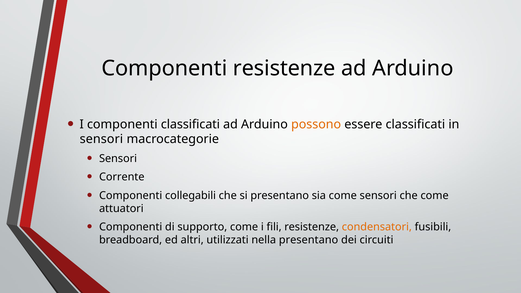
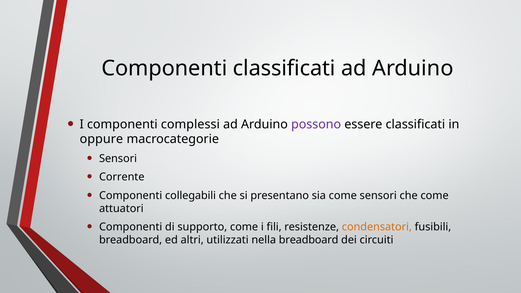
Componenti resistenze: resistenze -> classificati (284, 68)
componenti classificati: classificati -> complessi (190, 124)
possono colour: orange -> purple (316, 124)
sensori: sensori -> oppure (101, 139)
nella presentano: presentano -> breadboard (309, 240)
